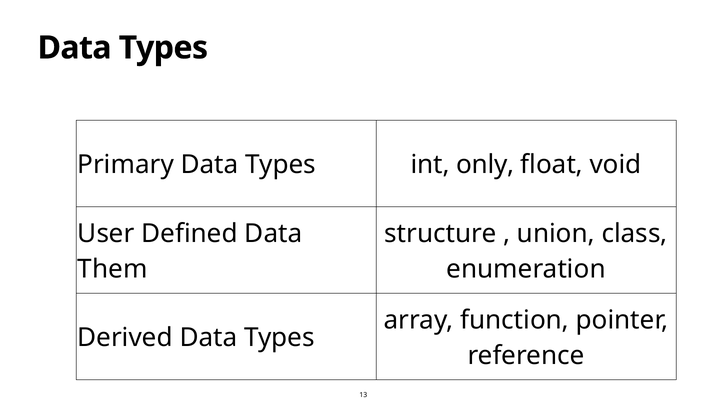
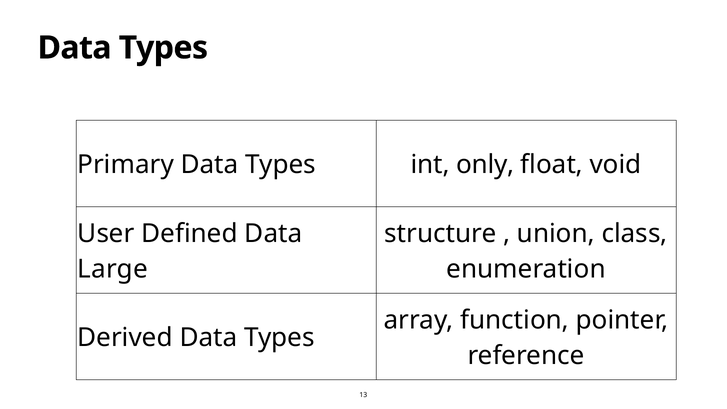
Them: Them -> Large (113, 269)
